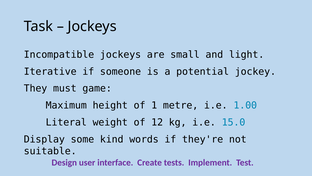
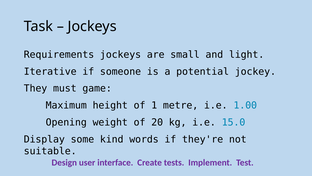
Incompatible: Incompatible -> Requirements (59, 54)
Literal: Literal -> Opening (66, 122)
12: 12 -> 20 (157, 122)
